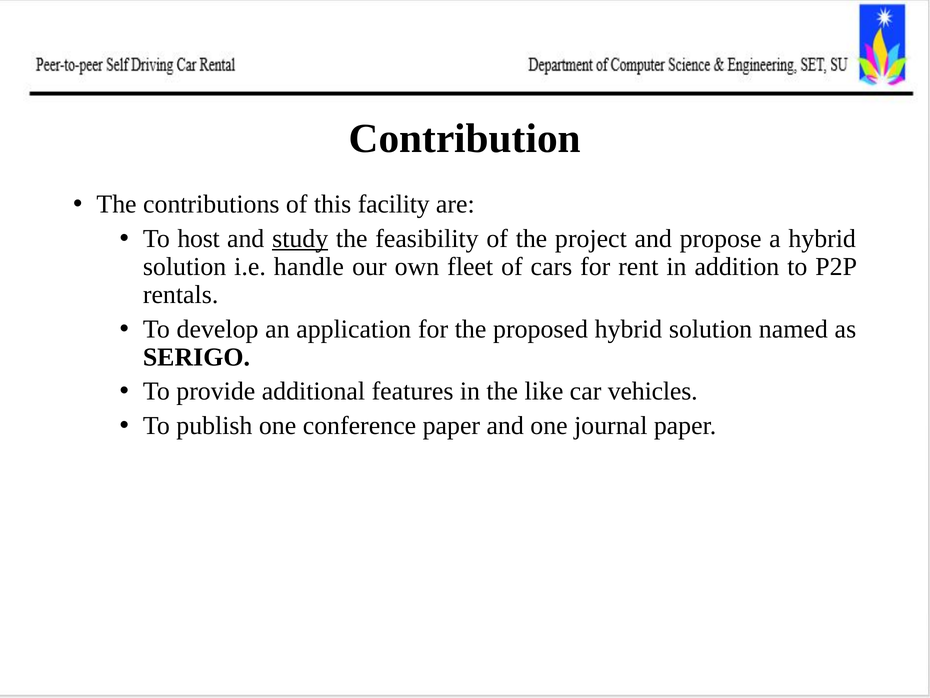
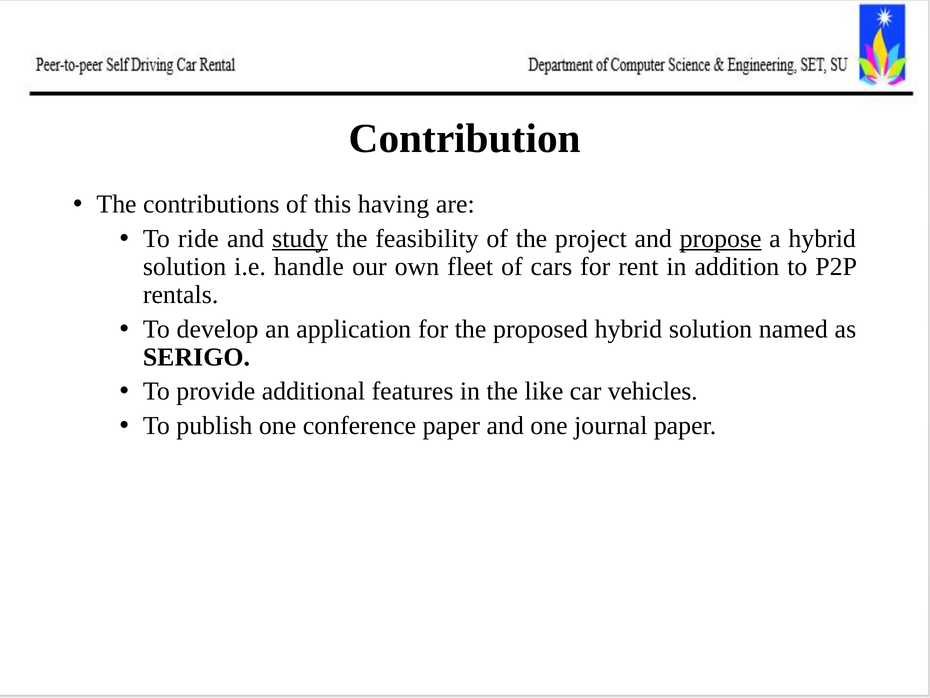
facility: facility -> having (394, 204)
host: host -> ride (198, 239)
propose underline: none -> present (721, 239)
